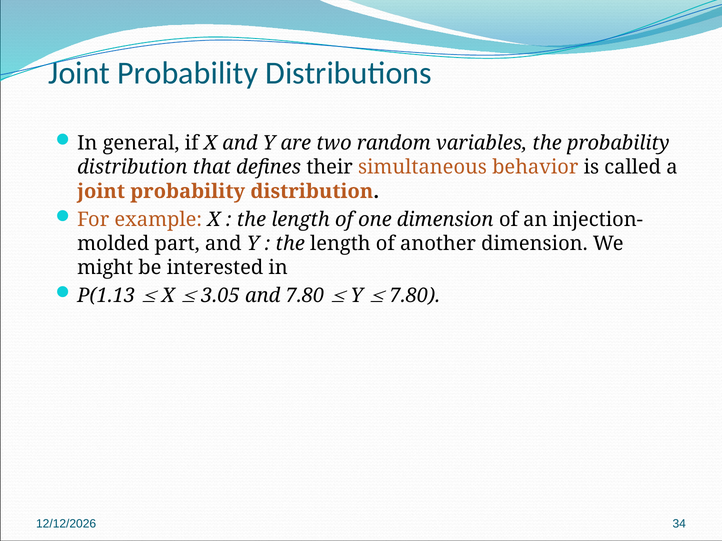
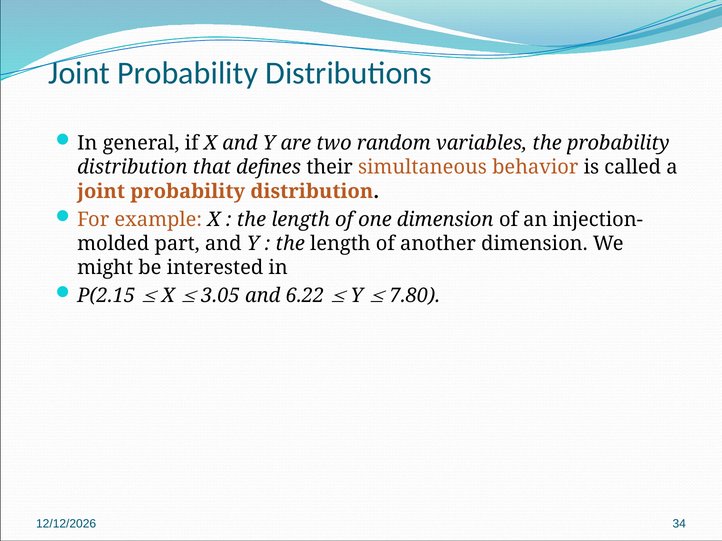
P(1.13: P(1.13 -> P(2.15 (106, 296)
and 7.80: 7.80 -> 6.22 (305, 296)
